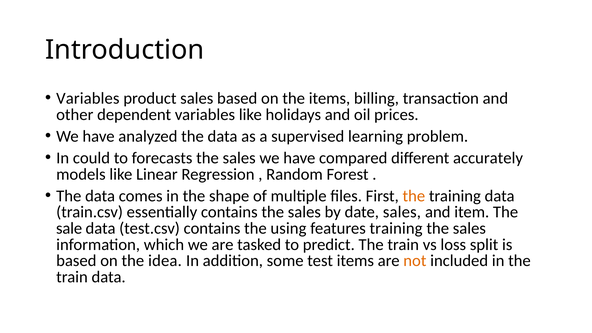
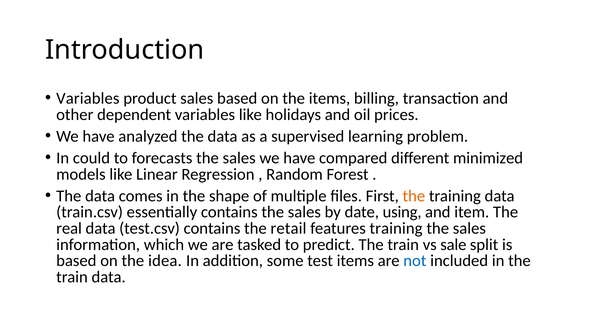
accurately: accurately -> minimized (488, 158)
date sales: sales -> using (402, 212)
sale: sale -> real (69, 228)
using: using -> retail (288, 228)
loss: loss -> sale (453, 245)
not colour: orange -> blue (415, 261)
